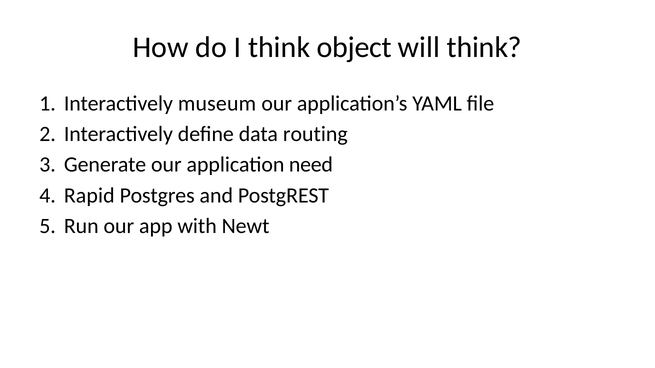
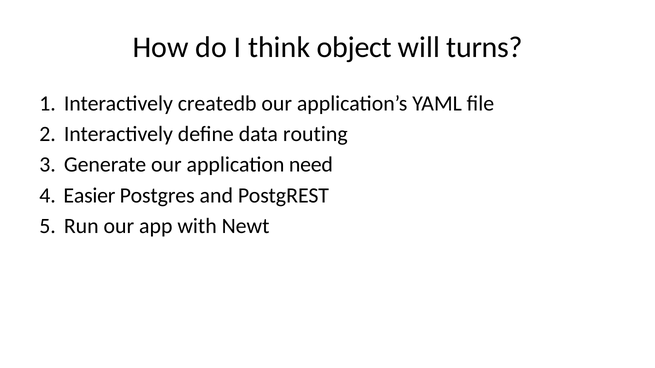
will think: think -> turns (484, 48)
museum: museum -> createdb (217, 104)
Rapid: Rapid -> Easier (89, 196)
